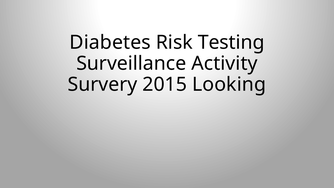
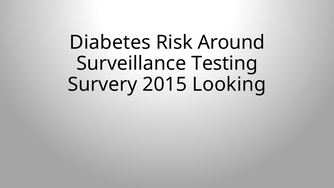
Testing: Testing -> Around (231, 42)
Activity: Activity -> Testing (225, 63)
